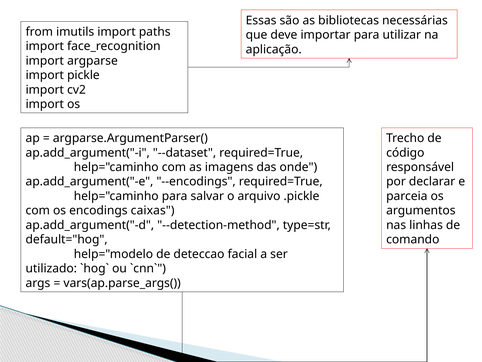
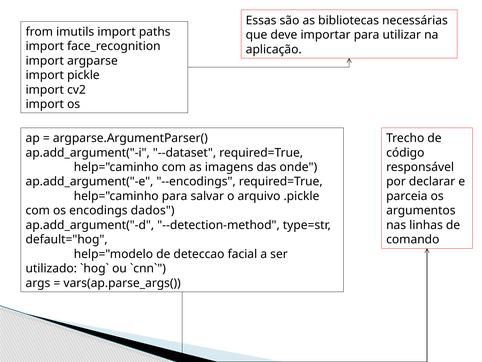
caixas: caixas -> dados (153, 210)
